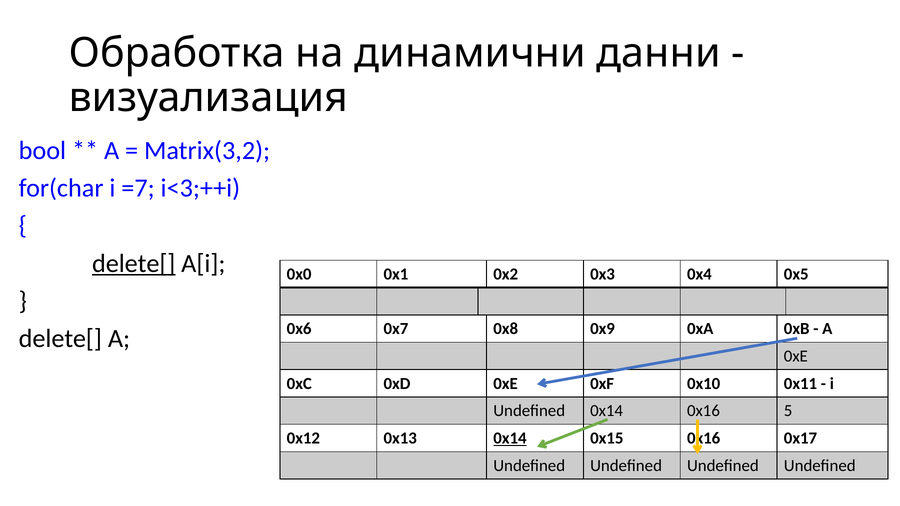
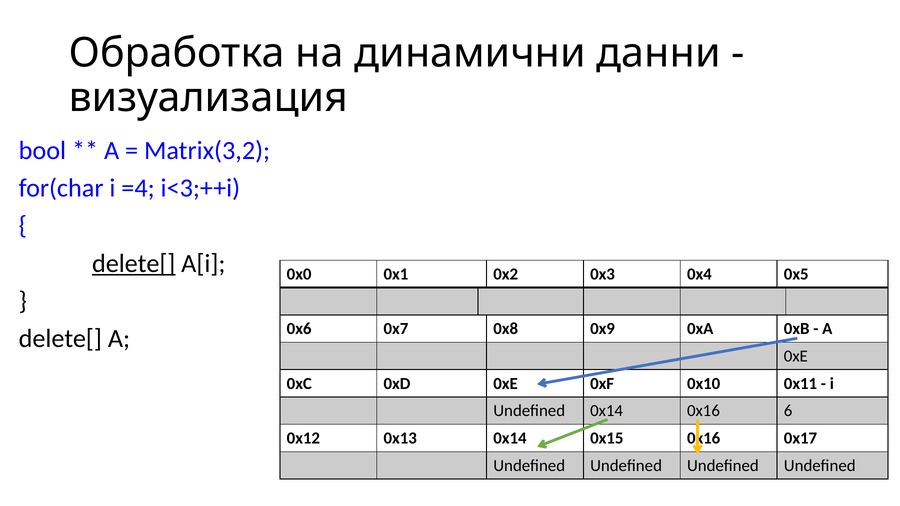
=7: =7 -> =4 (138, 188)
5: 5 -> 6 (788, 411)
0x14 underline: present -> none (510, 438)
